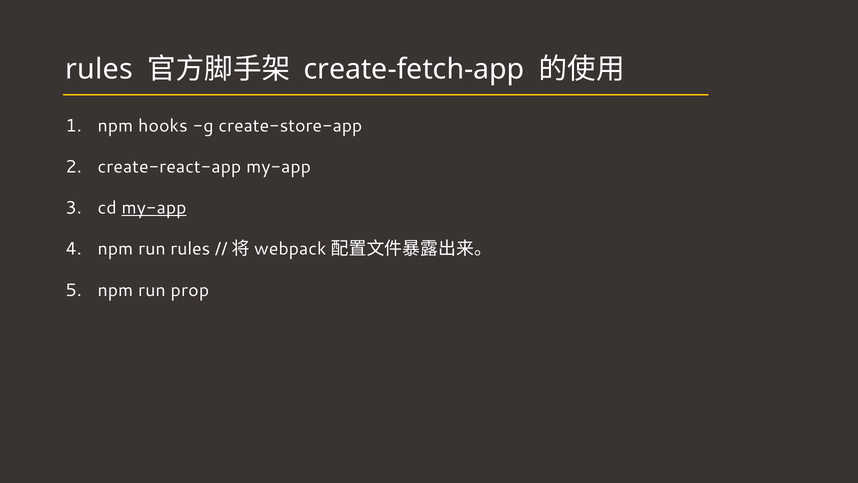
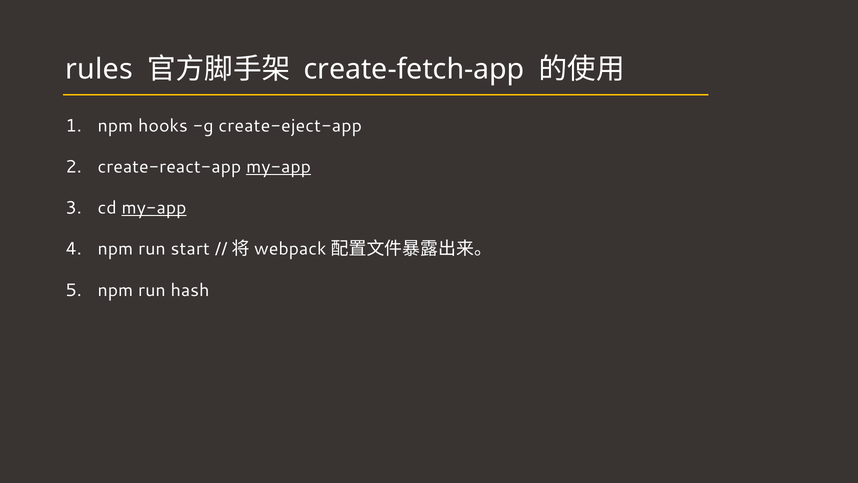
create-store-app: create-store-app -> create-eject-app (290, 126)
my-app underline: none -> present (279, 167)
run rules: rules -> start (190, 249)
prop: prop -> hash (190, 290)
